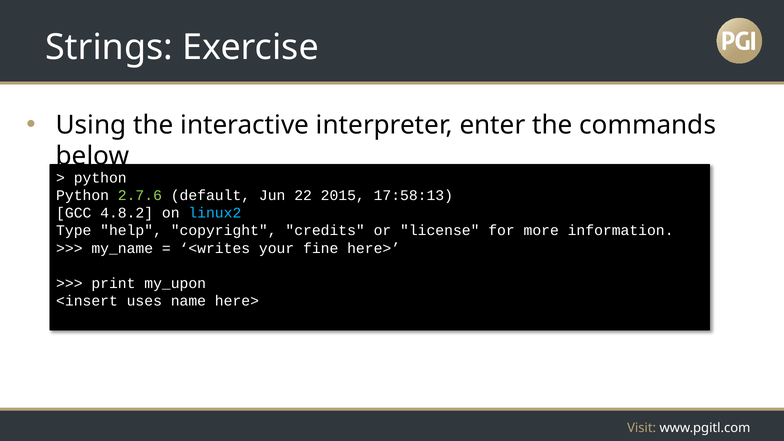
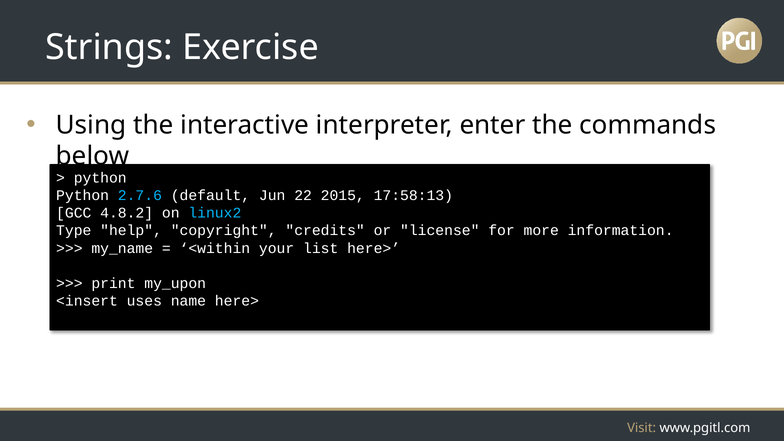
2.7.6 colour: light green -> light blue (140, 195)
<writes: <writes -> <within (215, 248)
fine: fine -> list (321, 248)
